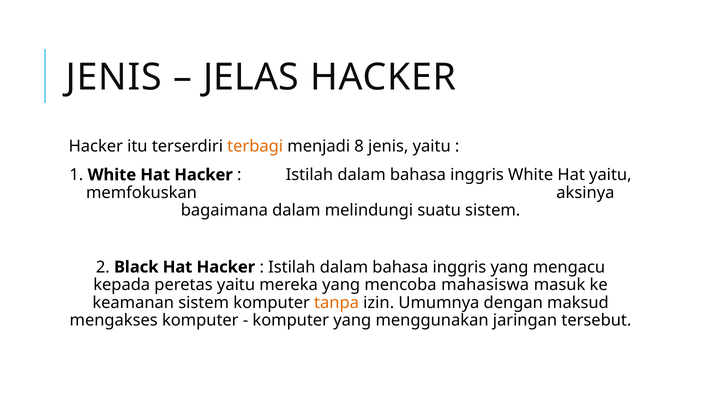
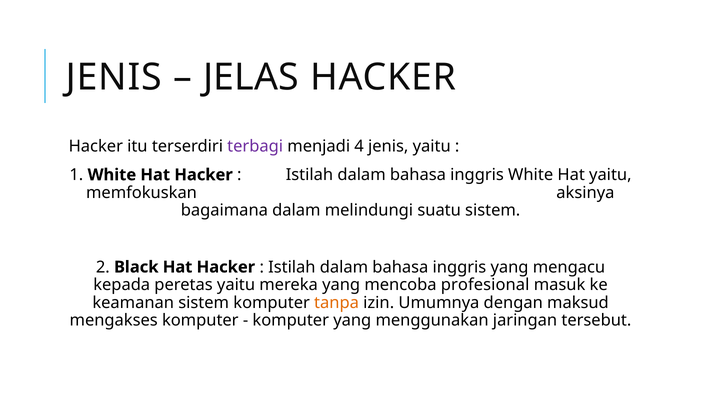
terbagi colour: orange -> purple (255, 147)
8: 8 -> 4 (359, 147)
mahasiswa: mahasiswa -> profesional (485, 285)
